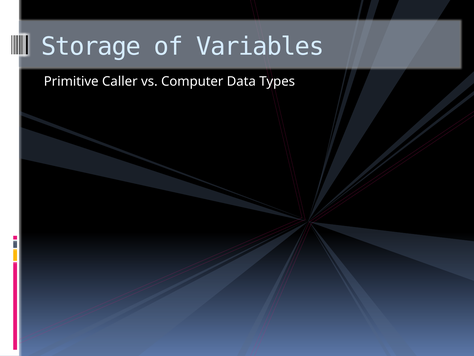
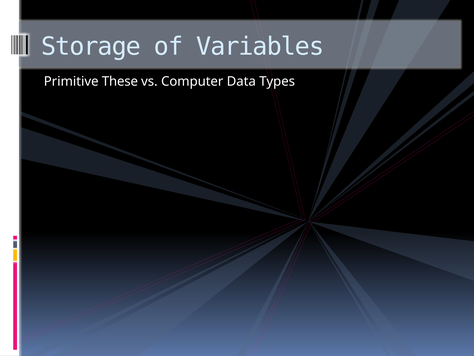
Caller: Caller -> These (120, 81)
